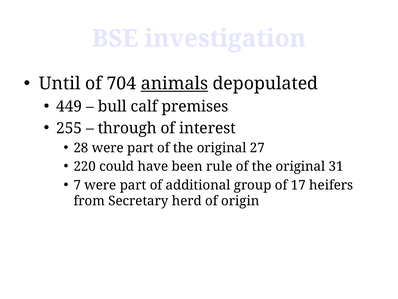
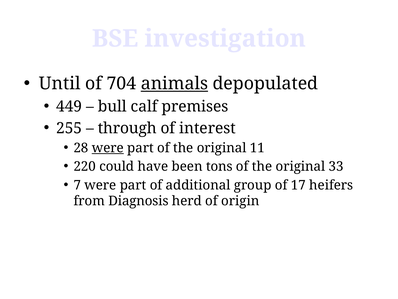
were underline: none -> present (108, 148)
27: 27 -> 11 (257, 148)
rule: rule -> tons (219, 166)
31: 31 -> 33 (336, 166)
Secretary: Secretary -> Diagnosis (138, 201)
